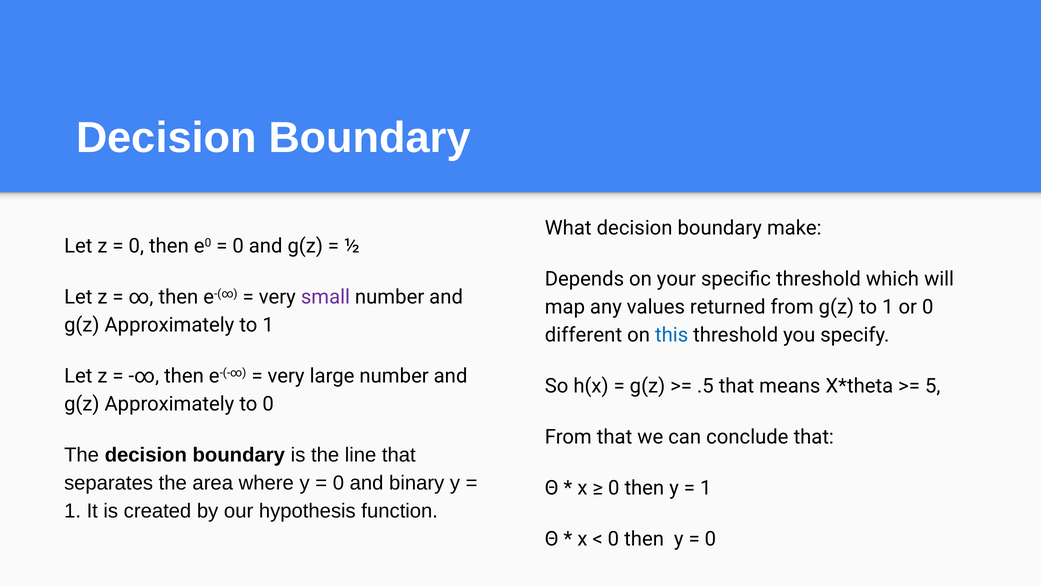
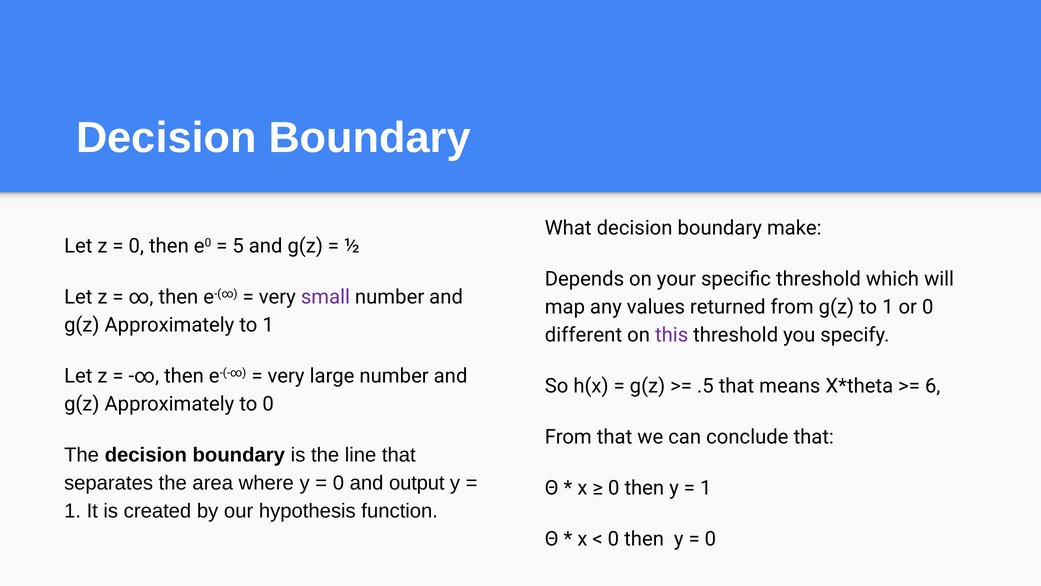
0: 0 -> 5 (238, 246)
this colour: blue -> purple (672, 335)
5: 5 -> 6 (933, 386)
binary: binary -> output (417, 483)
